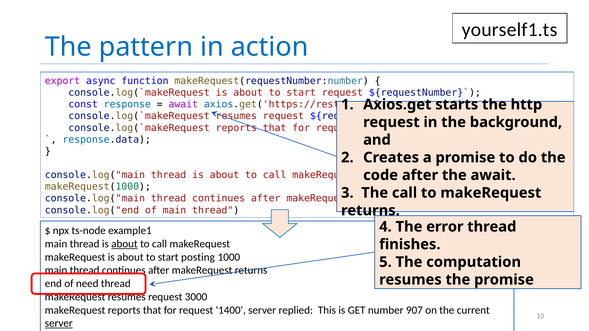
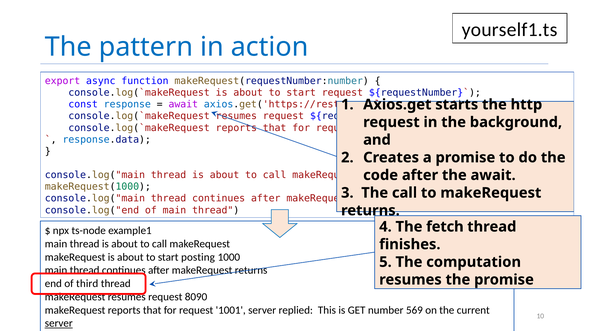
error: error -> fetch (445, 227)
about underline: present -> none (124, 244)
need: need -> third (87, 284)
3000: 3000 -> 8090 (196, 297)
1400: 1400 -> 1001 (231, 310)
907: 907 -> 569 (414, 310)
